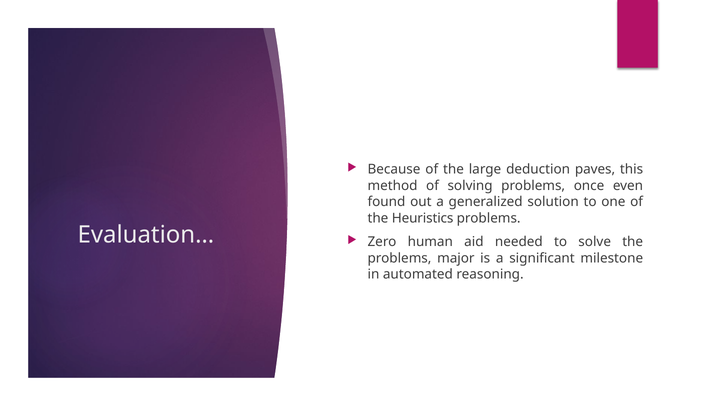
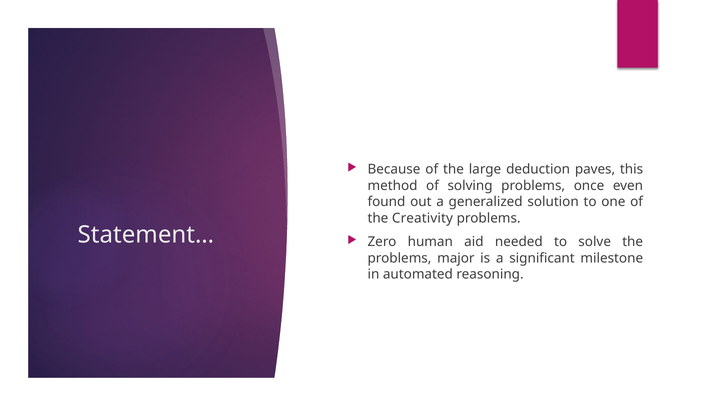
Heuristics: Heuristics -> Creativity (422, 218)
Evaluation…: Evaluation… -> Statement… (146, 235)
